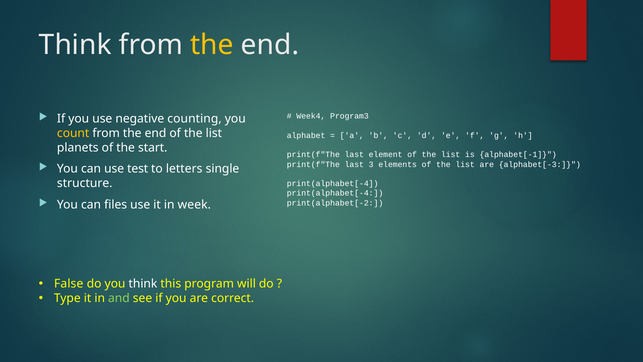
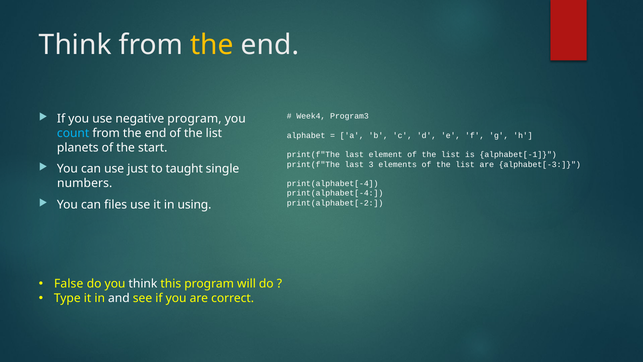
negative counting: counting -> program (194, 119)
count colour: yellow -> light blue (73, 133)
test: test -> just (138, 169)
letters: letters -> taught (184, 169)
structure: structure -> numbers (85, 183)
week: week -> using (194, 205)
and colour: light green -> white (119, 298)
